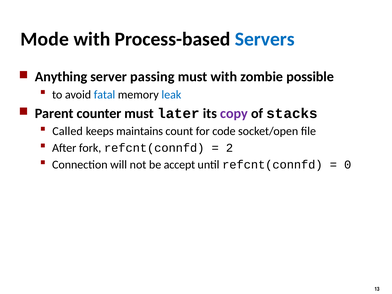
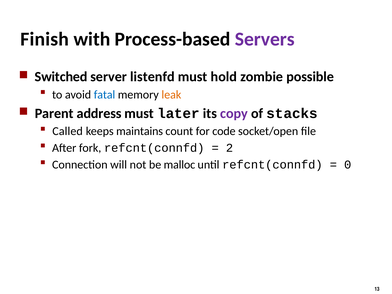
Mode: Mode -> Finish (45, 39)
Servers colour: blue -> purple (265, 39)
Anything: Anything -> Switched (61, 77)
passing: passing -> listenfd (152, 77)
must with: with -> hold (224, 77)
leak colour: blue -> orange (171, 95)
counter: counter -> address (99, 113)
accept: accept -> malloc (179, 165)
